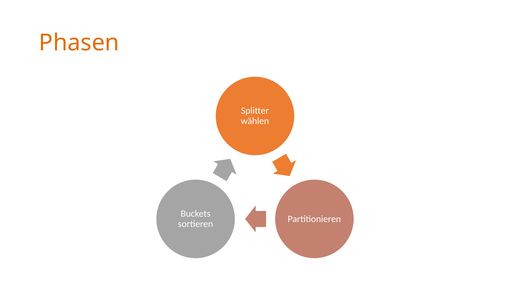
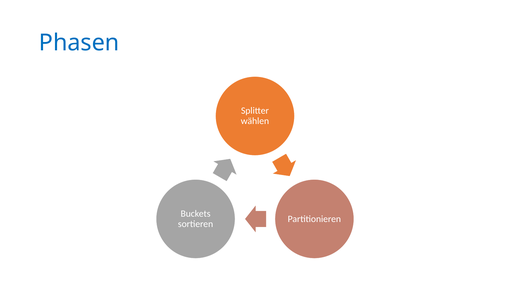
Phasen colour: orange -> blue (79, 43)
